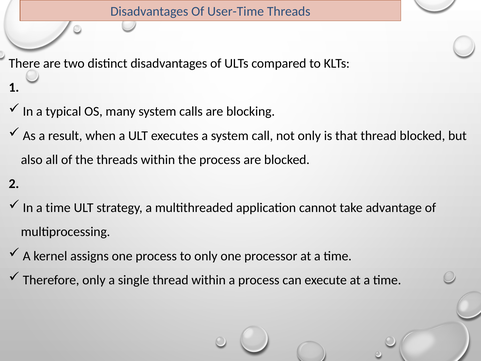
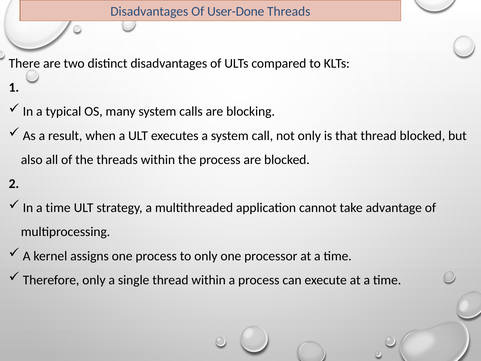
User-Time: User-Time -> User-Done (236, 11)
